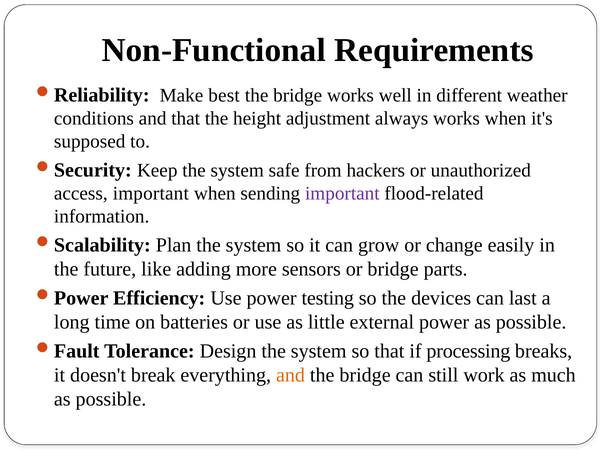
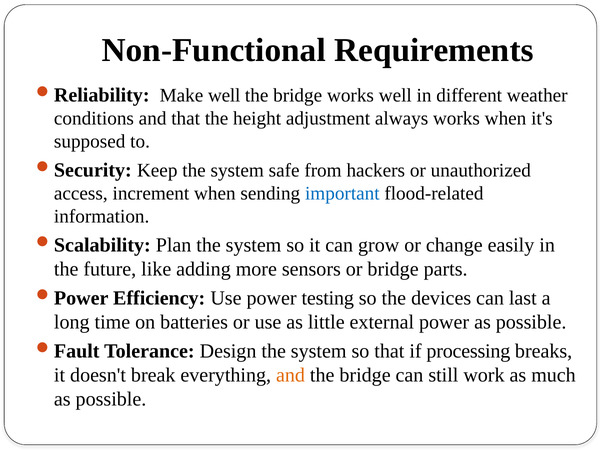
Make best: best -> well (224, 95)
access important: important -> increment (151, 193)
important colour: purple -> blue (342, 193)
